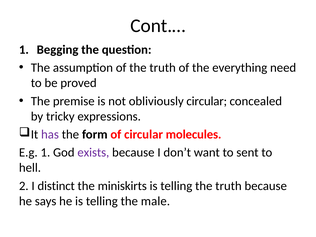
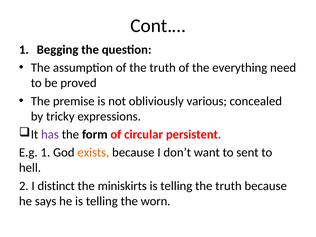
obliviously circular: circular -> various (207, 101)
molecules: molecules -> persistent (194, 134)
exists colour: purple -> orange (93, 153)
male: male -> worn (156, 201)
